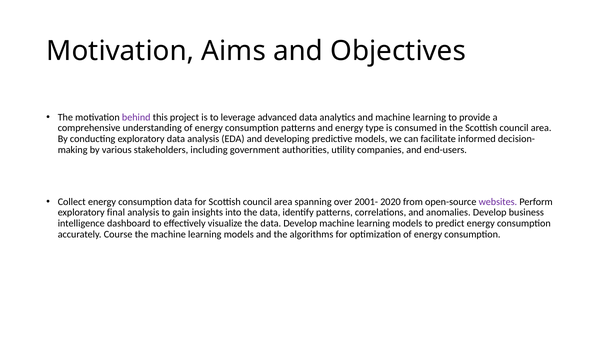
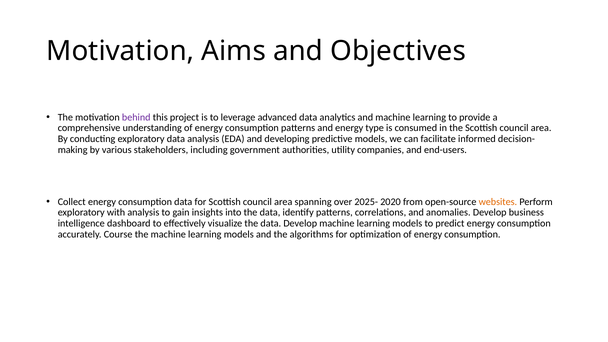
2001-: 2001- -> 2025- (366, 202)
websites colour: purple -> orange (498, 202)
final: final -> with (116, 213)
